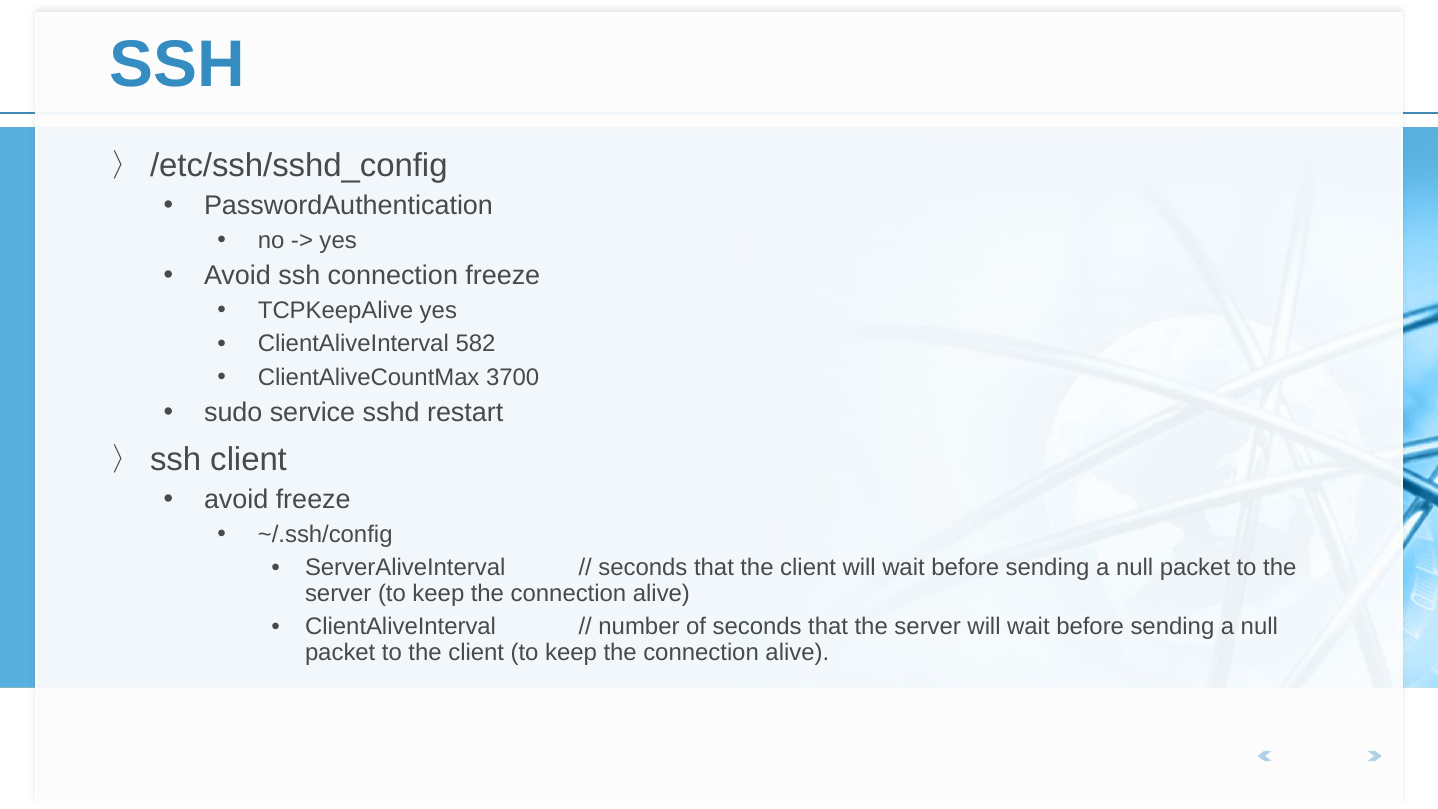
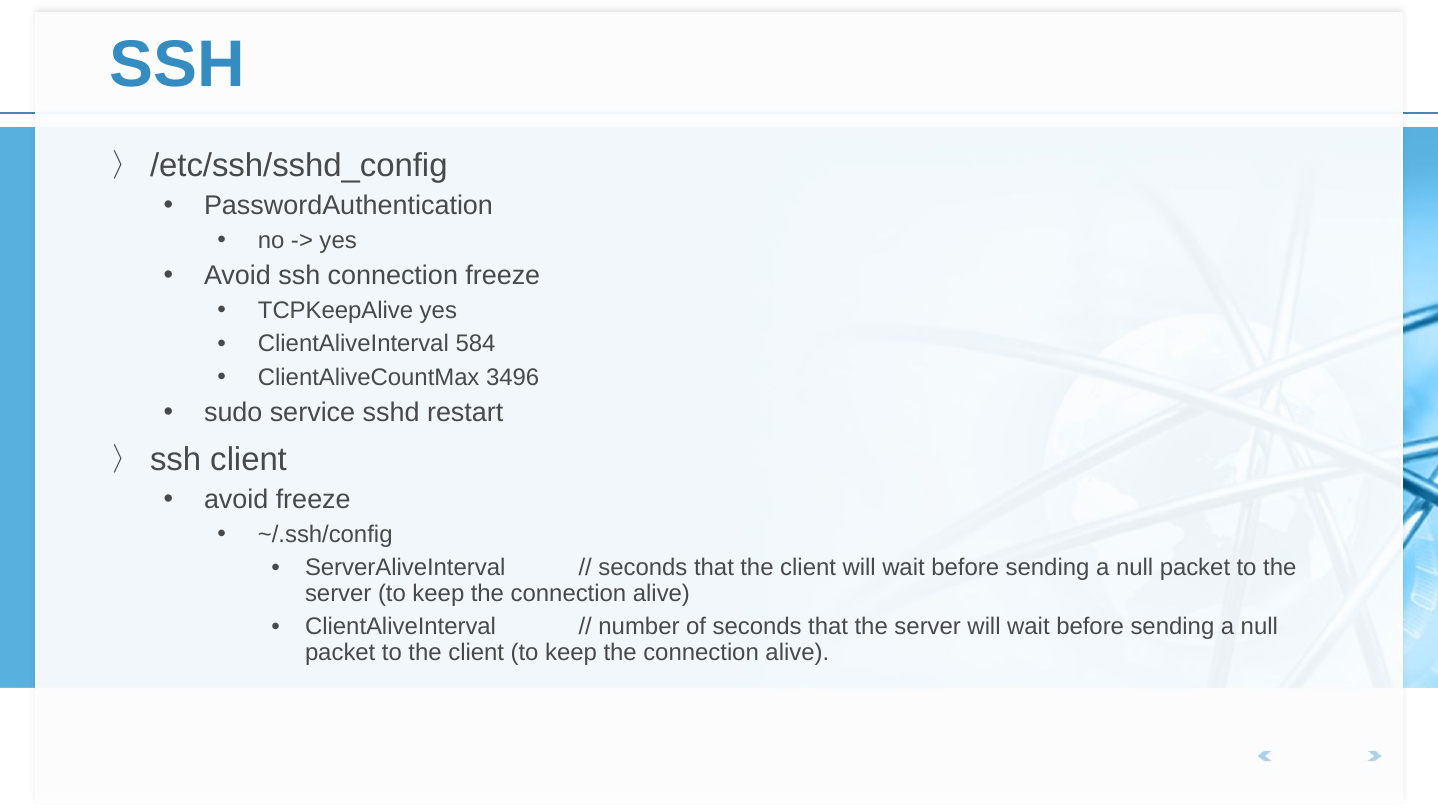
582: 582 -> 584 (475, 344)
3700: 3700 -> 3496 (513, 377)
